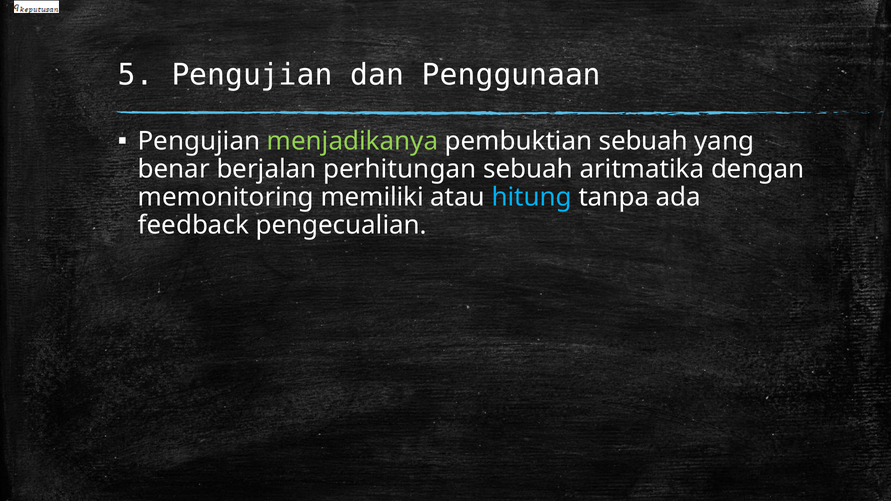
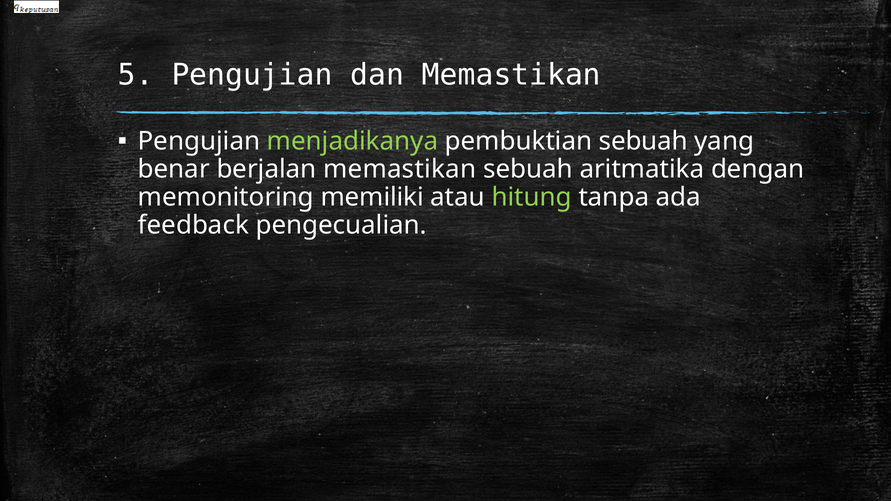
dan Penggunaan: Penggunaan -> Memastikan (511, 75)
berjalan perhitungan: perhitungan -> memastikan (400, 169)
hitung colour: light blue -> light green (532, 197)
